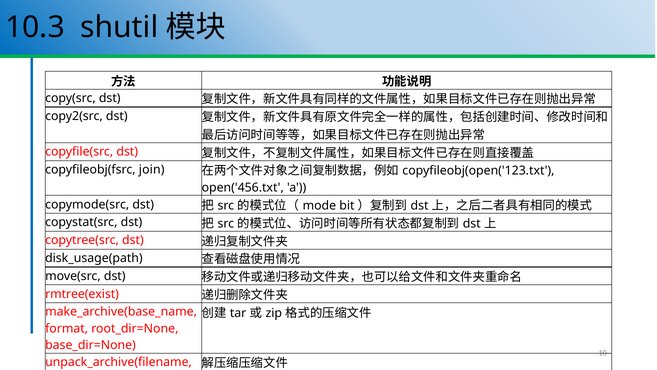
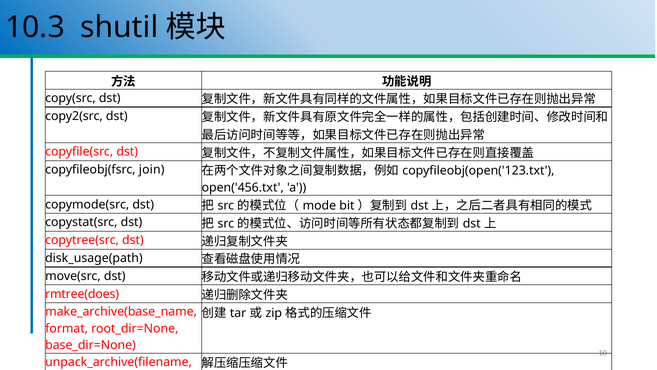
rmtree(exist: rmtree(exist -> rmtree(does (82, 294)
